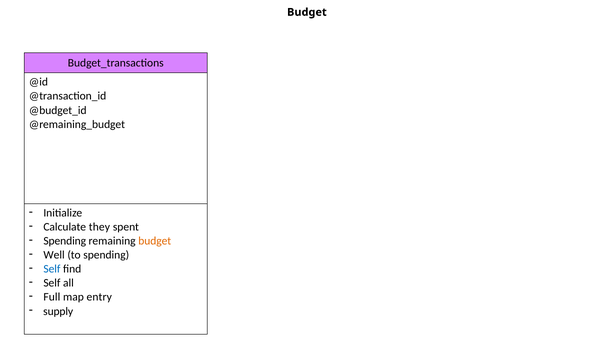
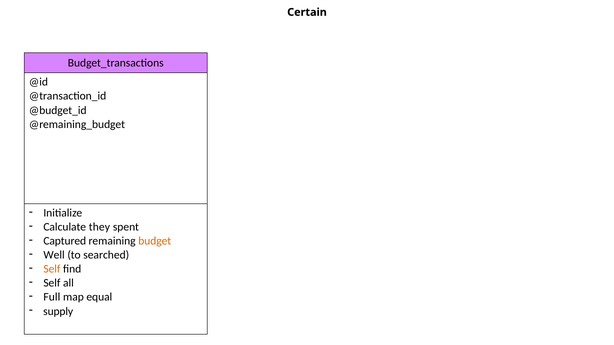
Budget: Budget -> Certain (307, 12)
Spending: Spending -> Captured (65, 241)
to spending: spending -> searched (106, 255)
Self colour: blue -> orange (52, 269)
entry: entry -> equal (99, 298)
